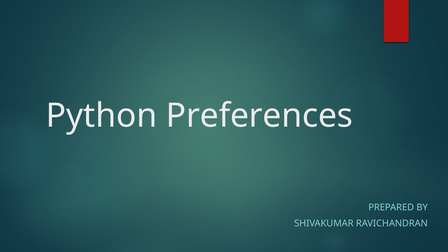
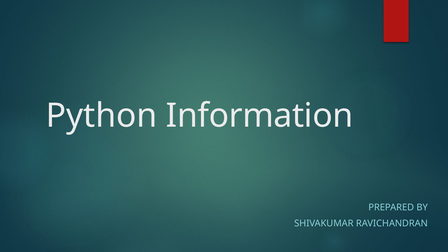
Preferences: Preferences -> Information (260, 116)
